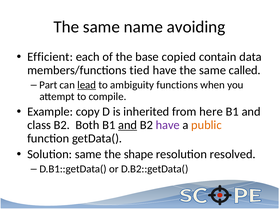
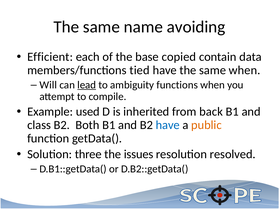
same called: called -> when (245, 70)
Part: Part -> Will (48, 85)
copy: copy -> used (88, 112)
here: here -> back (211, 112)
and underline: present -> none (128, 125)
have colour: purple -> blue (168, 125)
Solution same: same -> three (88, 154)
shape: shape -> issues (139, 154)
